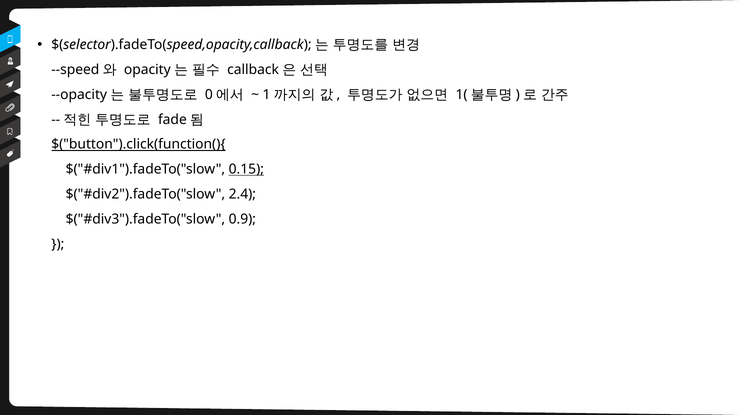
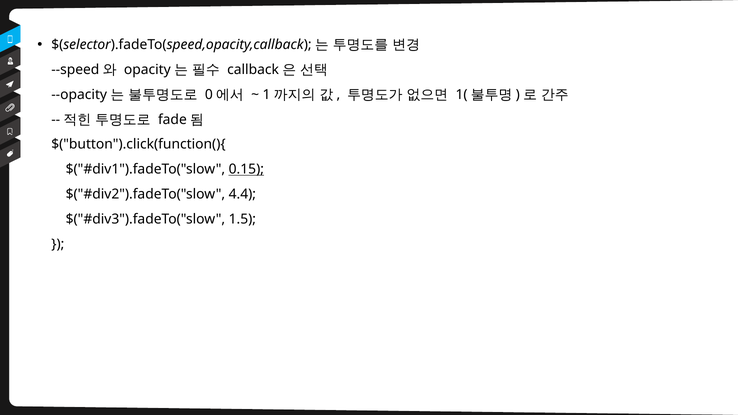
$("button").click(function(){ underline: present -> none (138, 144)
2.4: 2.4 -> 4.4 (242, 194)
0.9: 0.9 -> 1.5 (242, 219)
